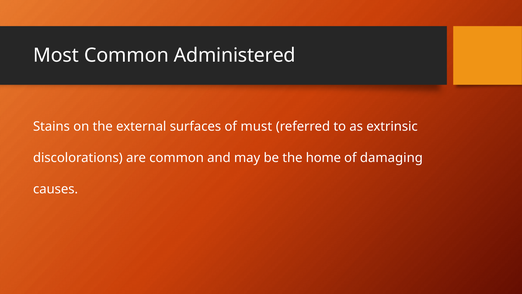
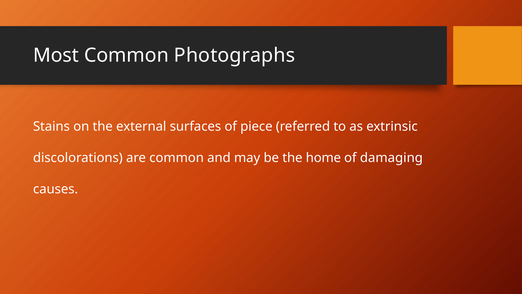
Administered: Administered -> Photographs (235, 55)
must: must -> piece (256, 126)
